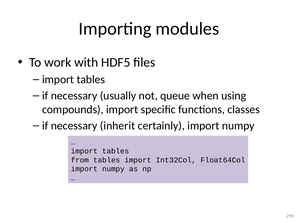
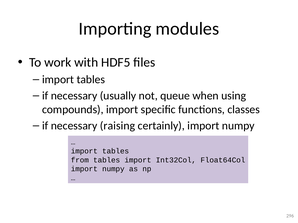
inherit: inherit -> raising (117, 126)
